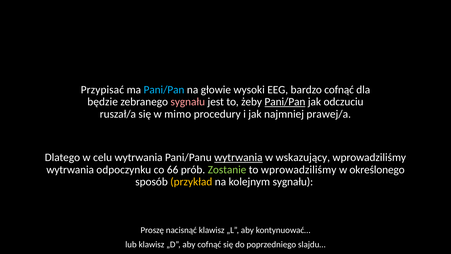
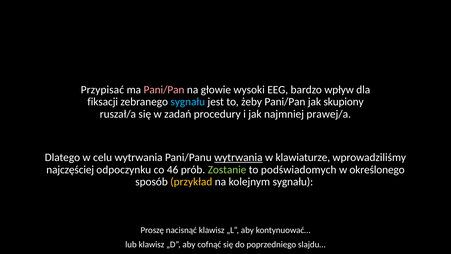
Pani/Pan colour: light blue -> pink (164, 90)
bardzo cofnąć: cofnąć -> wpływ (339, 90)
będzie: będzie -> fiksacji (103, 102)
sygnału colour: pink -> light blue (188, 102)
Pani/Pan underline: present -> none (285, 102)
odczuciu: odczuciu -> skupiony (344, 102)
mimo: mimo -> zadań (178, 114)
wskazujący: wskazujący -> klawiaturze (303, 157)
wytrwania: wytrwania -> najczęściej (70, 170)
66: 66 -> 46 (173, 170)
to wprowadziliśmy: wprowadziliśmy -> podświadomych (299, 170)
